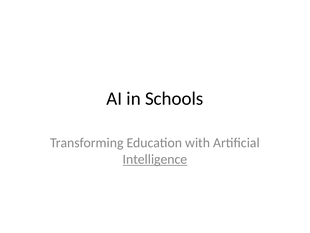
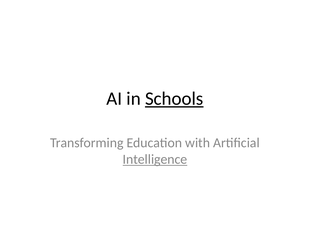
Schools underline: none -> present (174, 98)
